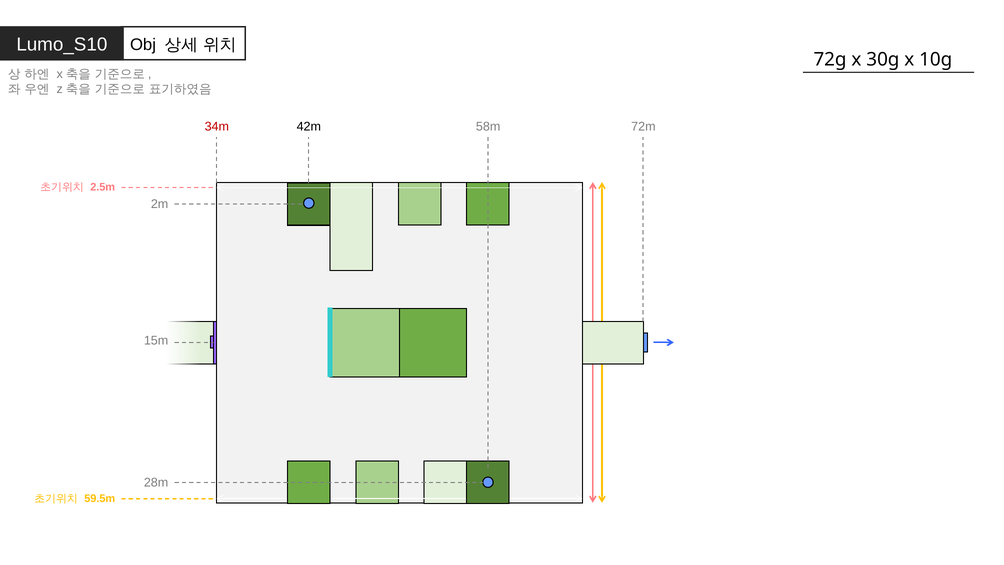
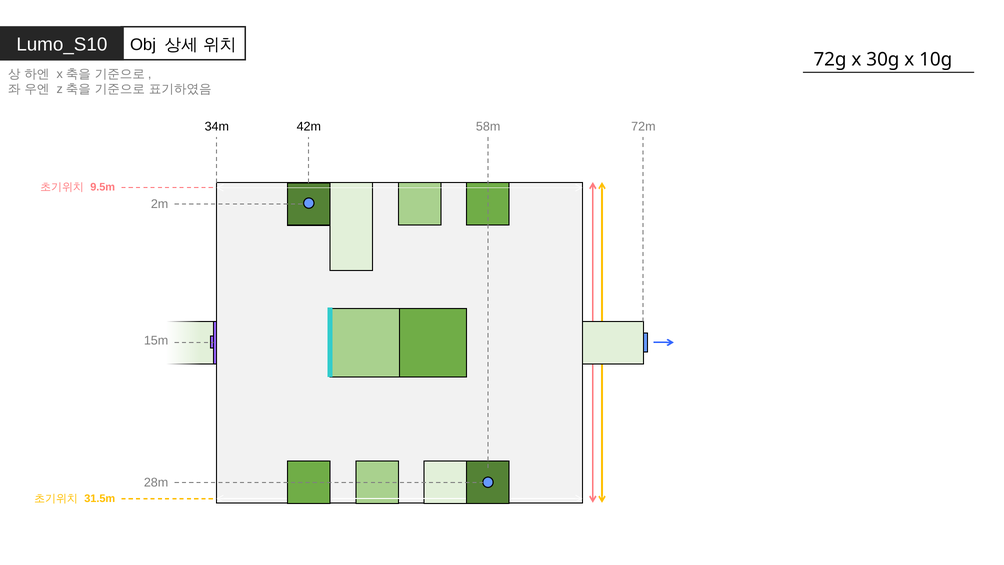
34m colour: red -> black (217, 127)
2.5m: 2.5m -> 9.5m (103, 187)
59.5m: 59.5m -> 31.5m (100, 499)
